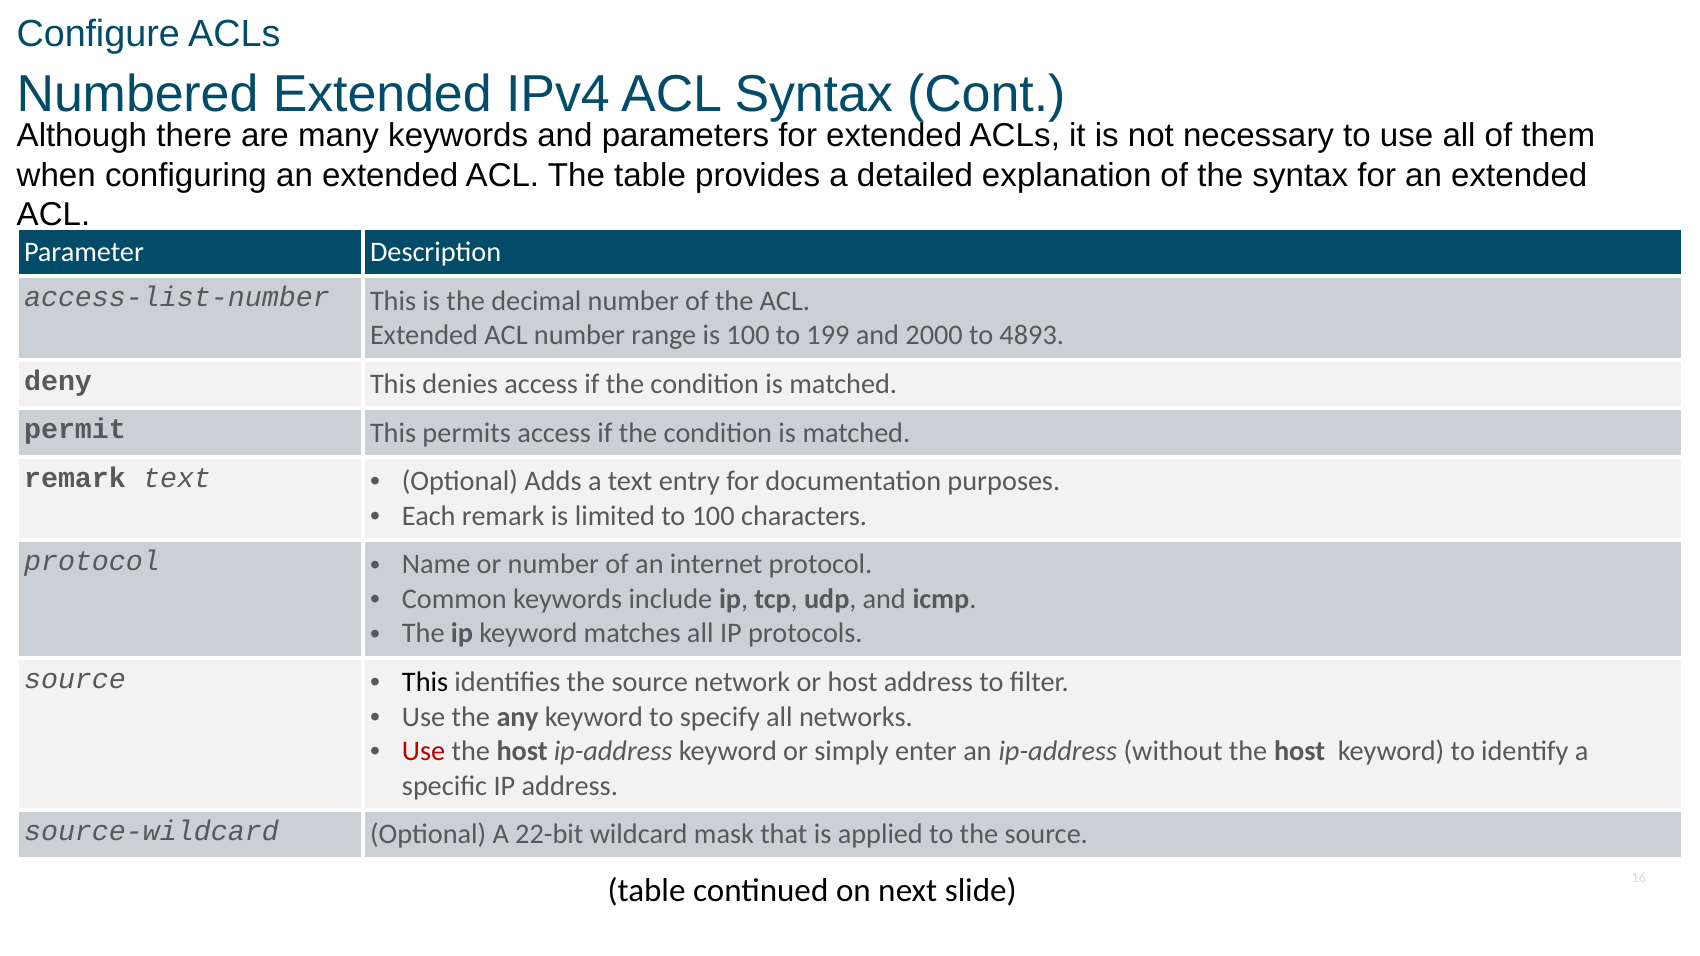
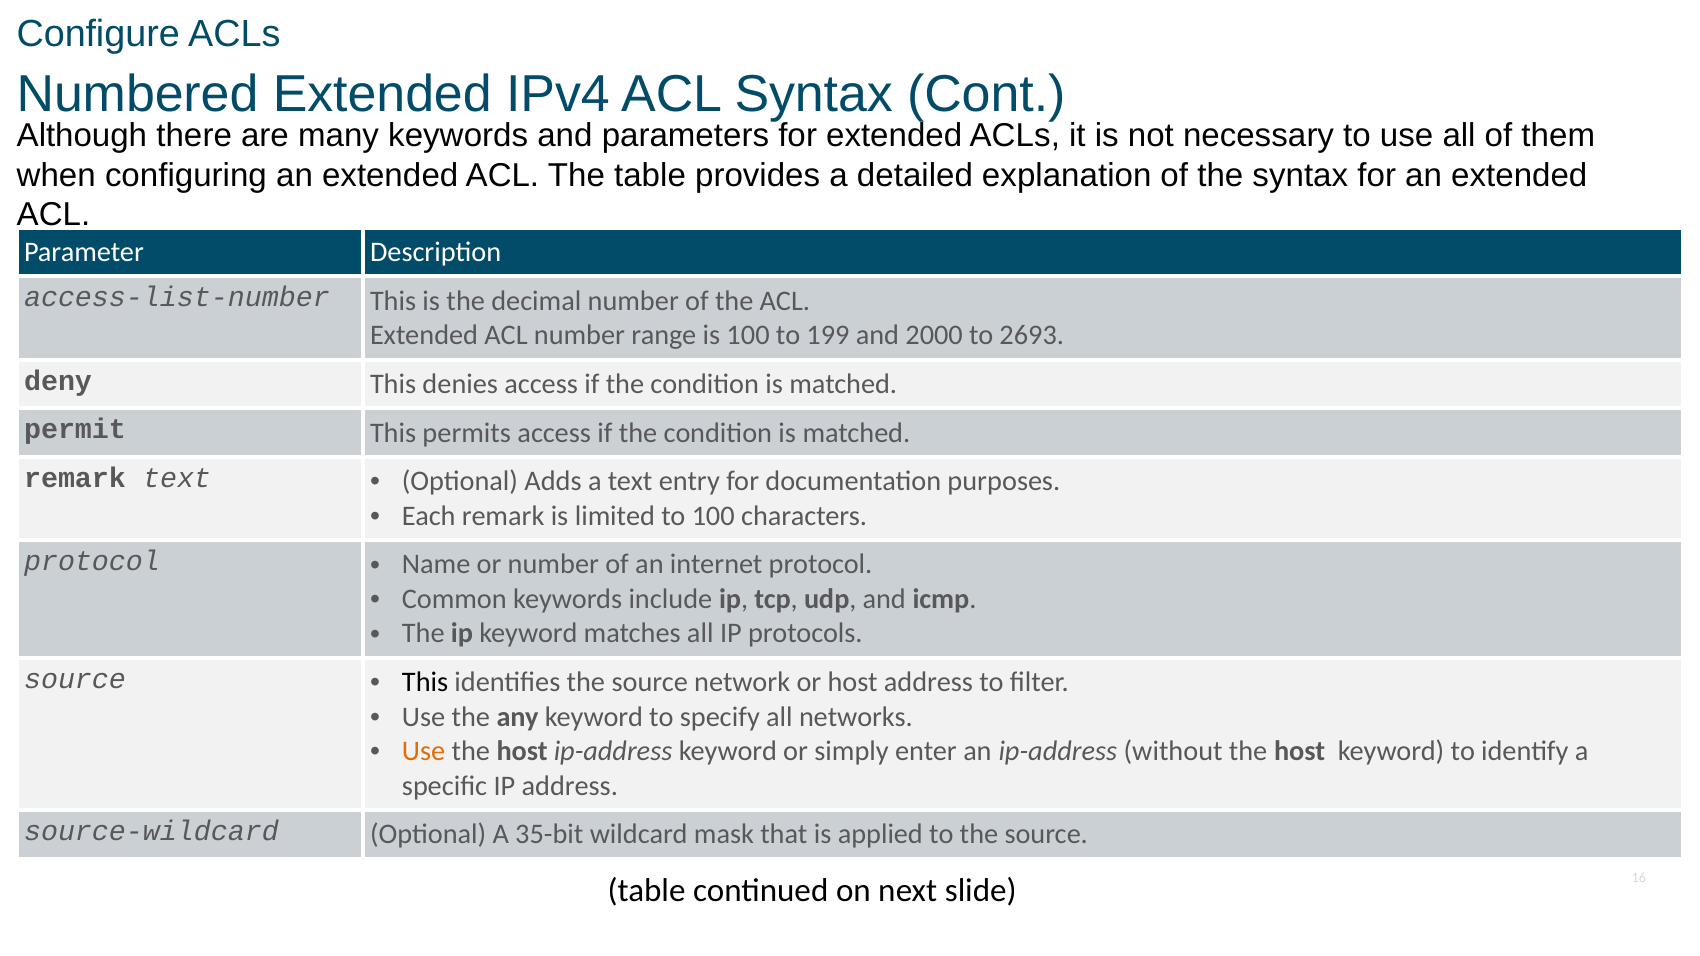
4893: 4893 -> 2693 (1032, 336)
Use colour: red -> orange (424, 752)
22-bit: 22-bit -> 35-bit (549, 835)
